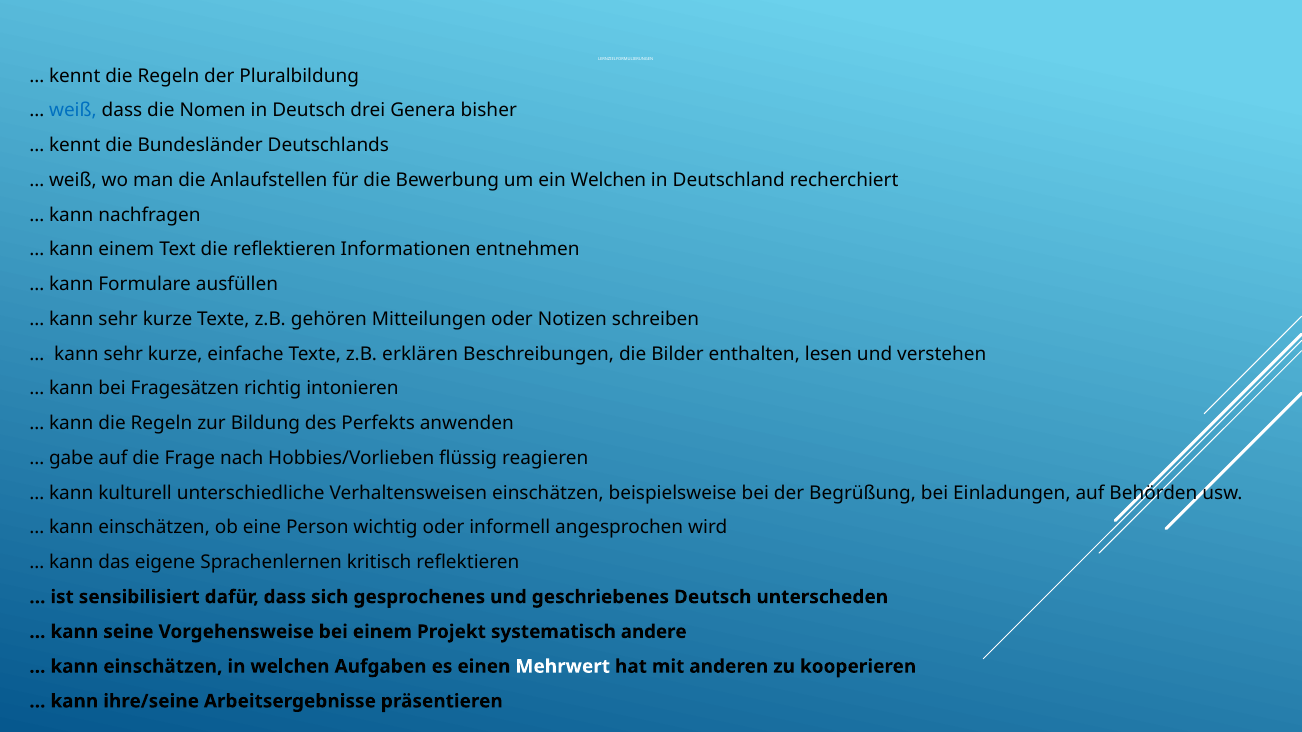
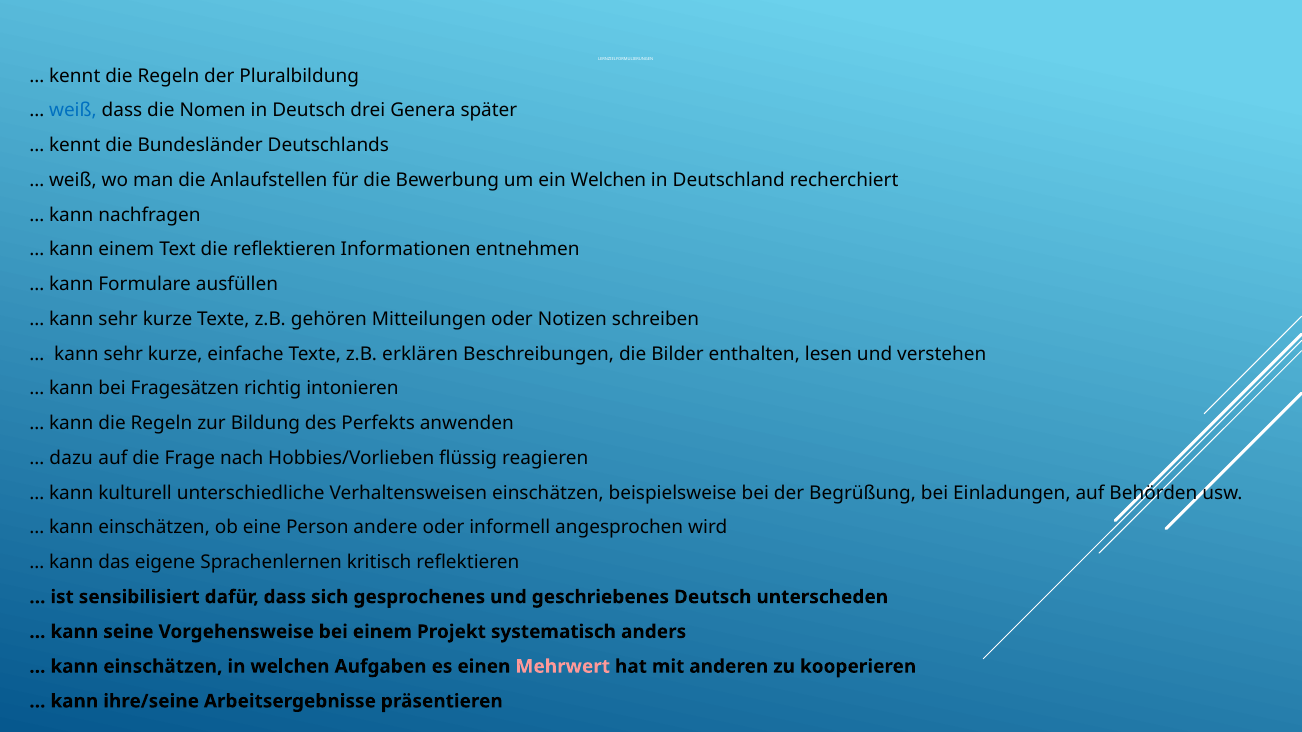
bisher: bisher -> später (489, 111)
gabe: gabe -> dazu (71, 458)
wichtig: wichtig -> andere (385, 528)
andere: andere -> anders (654, 632)
Mehrwert colour: white -> pink (563, 667)
